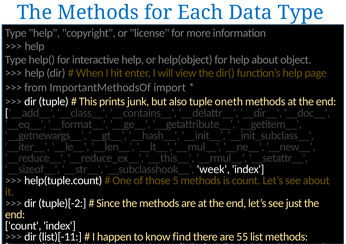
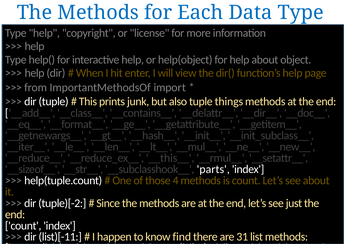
oneth: oneth -> things (229, 102)
week: week -> parts (213, 169)
5: 5 -> 4 (176, 181)
55: 55 -> 31 (242, 237)
